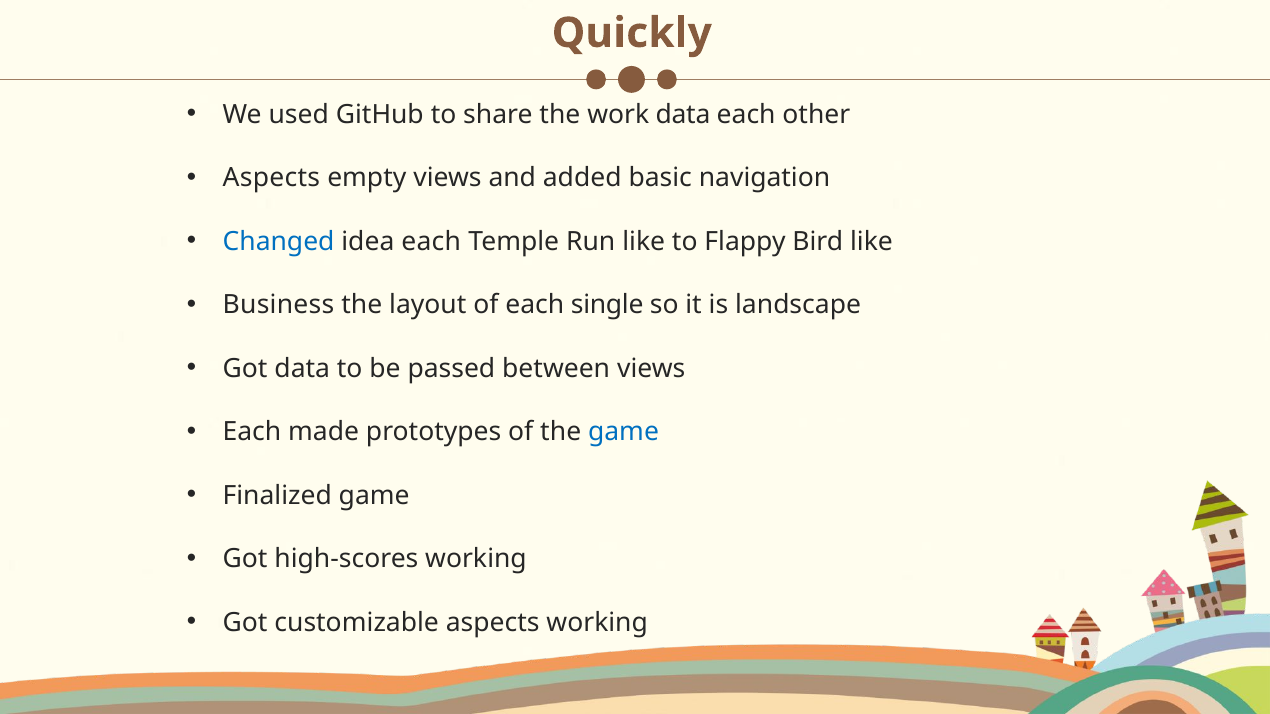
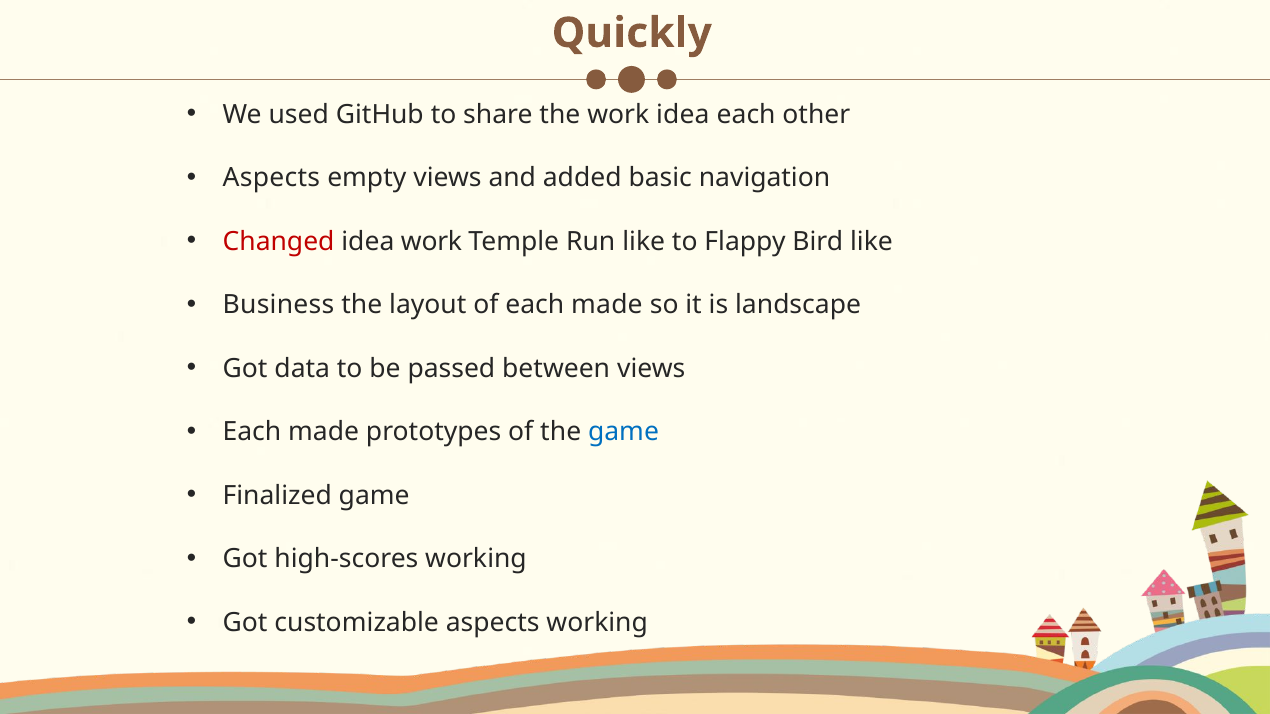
work data: data -> idea (683, 114)
Changed colour: blue -> red (279, 241)
idea each: each -> work (432, 241)
of each single: single -> made (607, 305)
